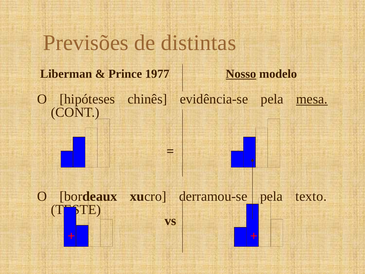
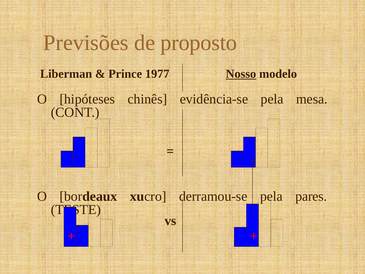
distintas: distintas -> proposto (199, 43)
mesa underline: present -> none (312, 99)
texto: texto -> pares (311, 196)
